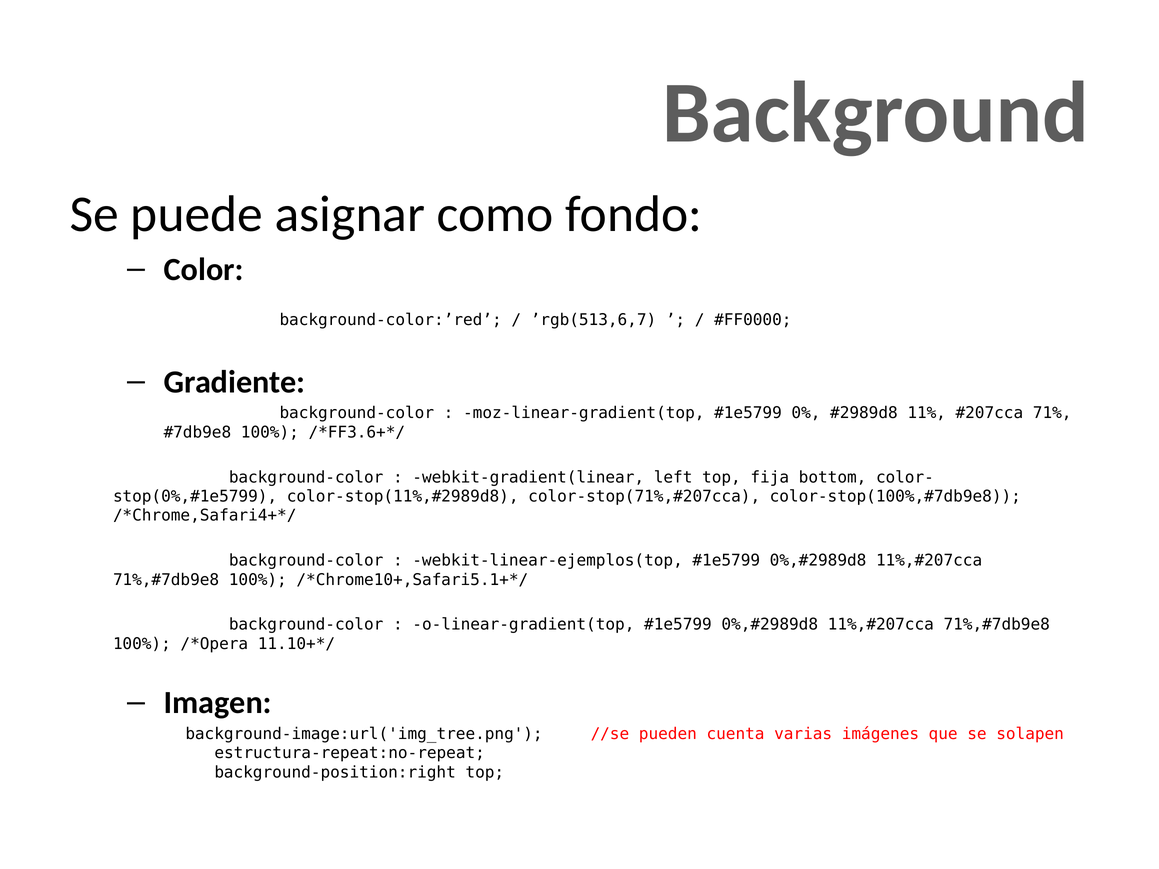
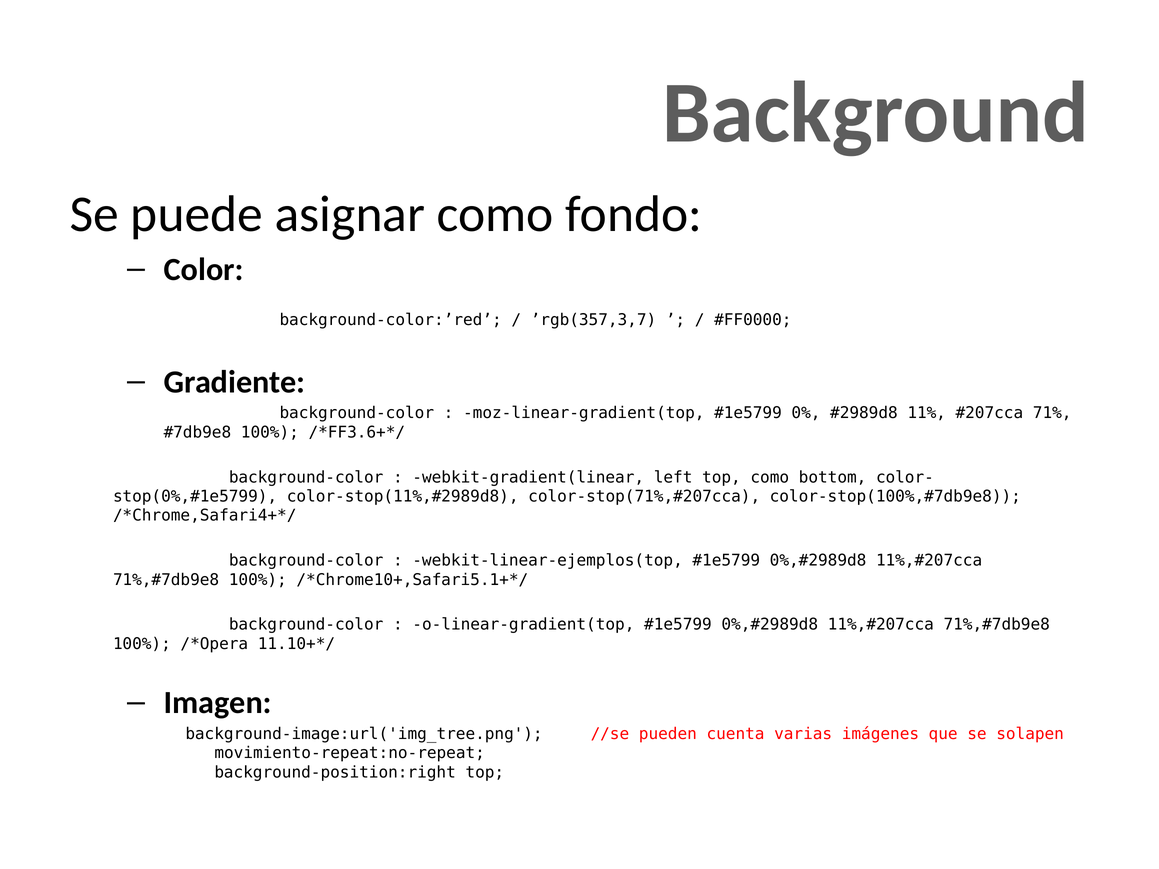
’rgb(513,6,7: ’rgb(513,6,7 -> ’rgb(357,3,7 (593, 320)
top fija: fija -> como (770, 477)
estructura-repeat:no-repeat: estructura-repeat:no-repeat -> movimiento-repeat:no-repeat (350, 753)
